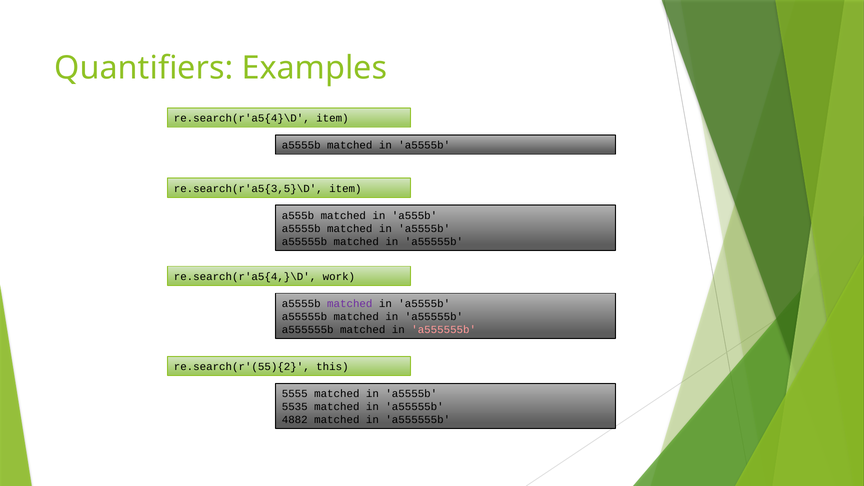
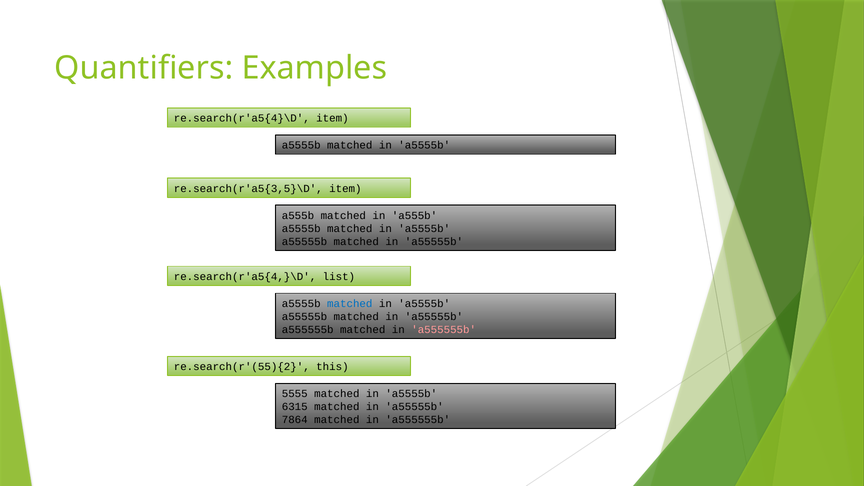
work: work -> list (339, 277)
matched colour: purple -> blue (350, 304)
5535: 5535 -> 6315 (295, 407)
4882: 4882 -> 7864 (295, 420)
